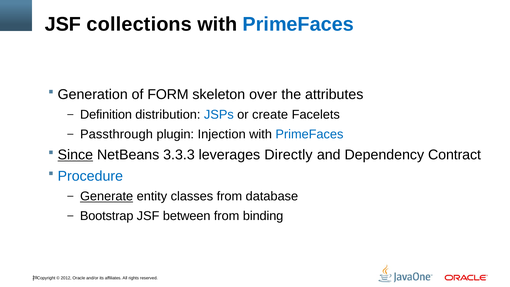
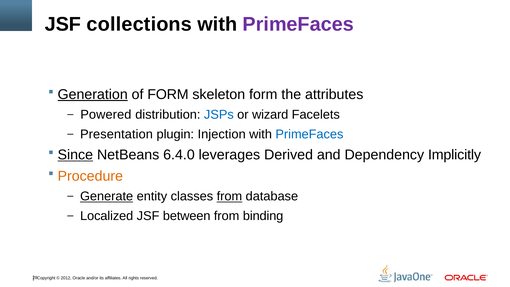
PrimeFaces colour: blue -> purple (298, 24)
Generation underline: none -> present (93, 94)
skeleton over: over -> form (263, 94)
Definition: Definition -> Powered (106, 115)
create: create -> wizard (270, 115)
Passthrough: Passthrough -> Presentation (116, 134)
3.3.3: 3.3.3 -> 6.4.0 (179, 155)
Directly: Directly -> Derived (289, 155)
Contract: Contract -> Implicitly (455, 155)
Procedure colour: blue -> orange (90, 176)
from underline: none -> present (229, 196)
Bootstrap: Bootstrap -> Localized (107, 216)
